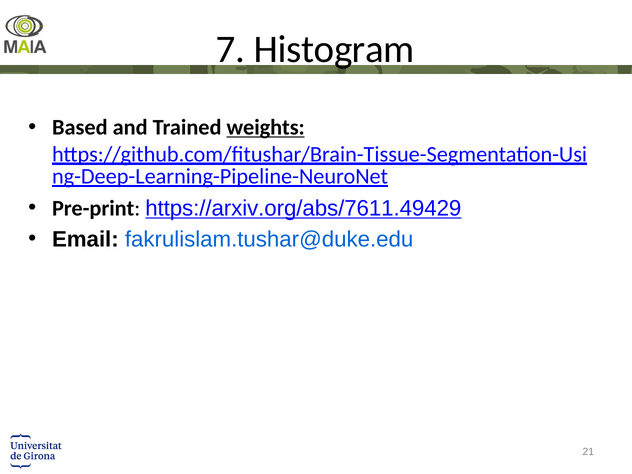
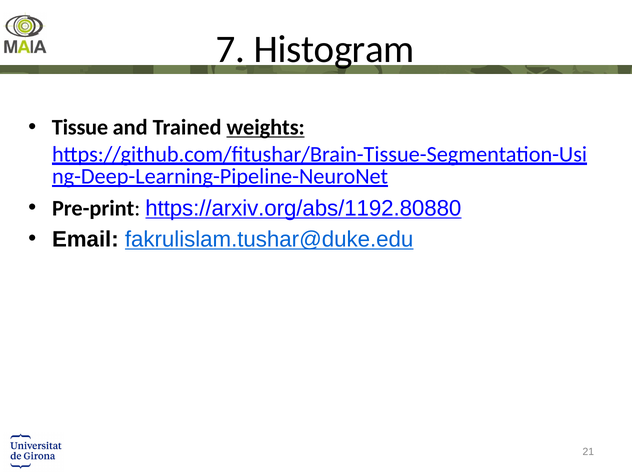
Based: Based -> Tissue (80, 127)
https://arxiv.org/abs/7611.49429: https://arxiv.org/abs/7611.49429 -> https://arxiv.org/abs/1192.80880 (303, 208)
fakrulislam.tushar@duke.edu underline: none -> present (269, 239)
